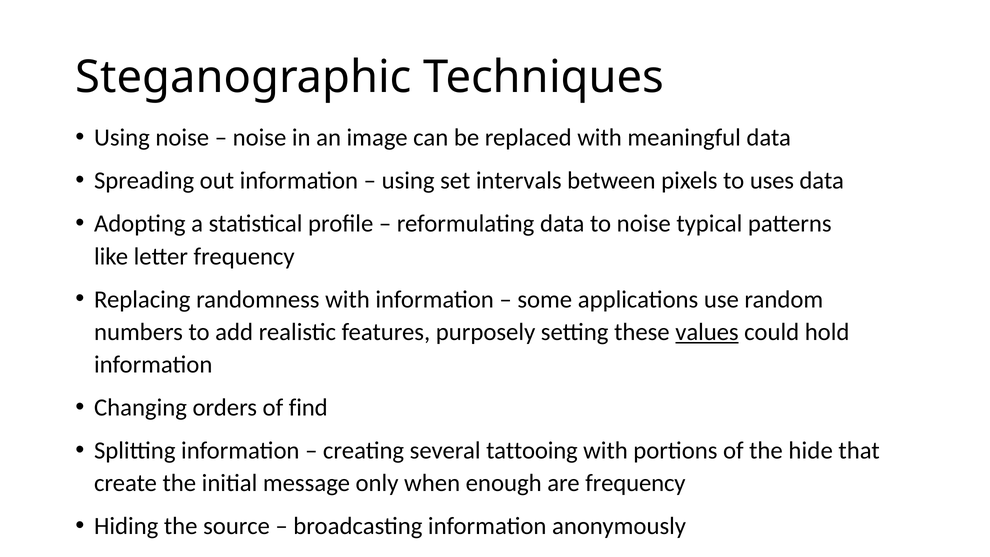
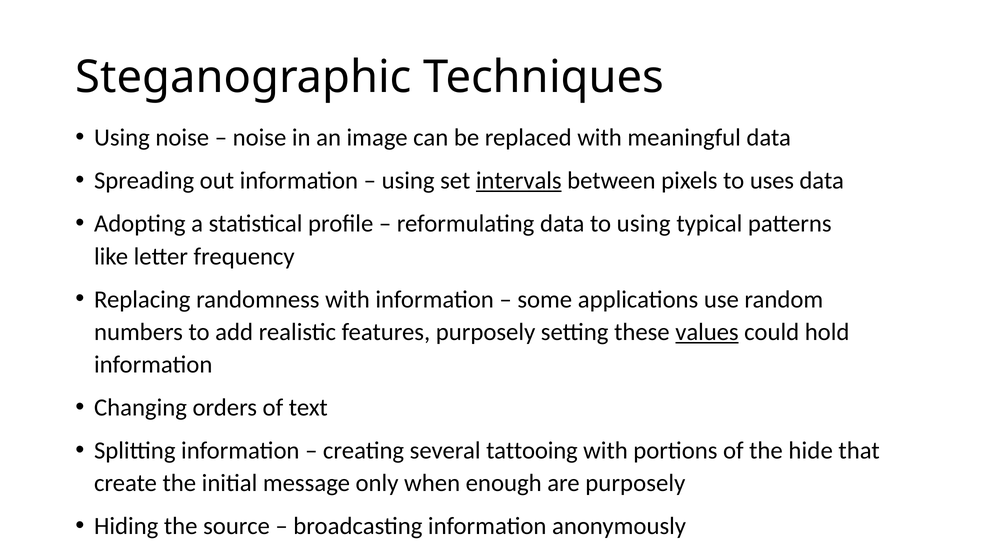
intervals underline: none -> present (519, 181)
to noise: noise -> using (644, 224)
find: find -> text (308, 408)
are frequency: frequency -> purposely (635, 483)
